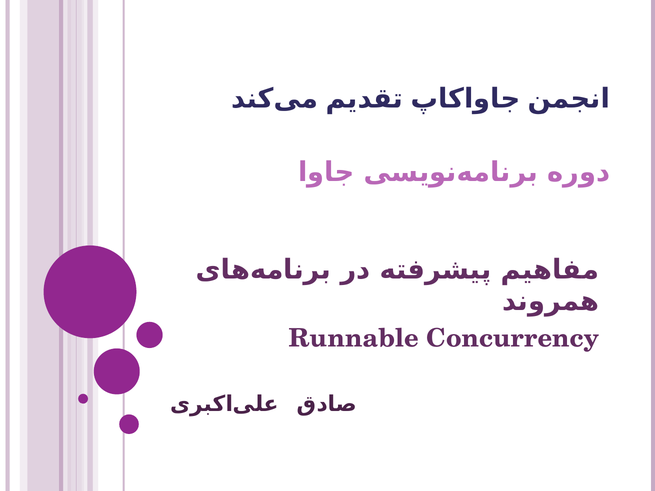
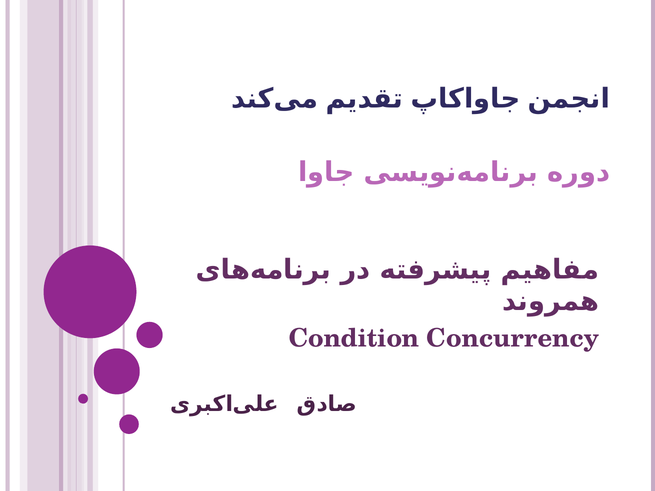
Runnable: Runnable -> Condition (354, 338)
